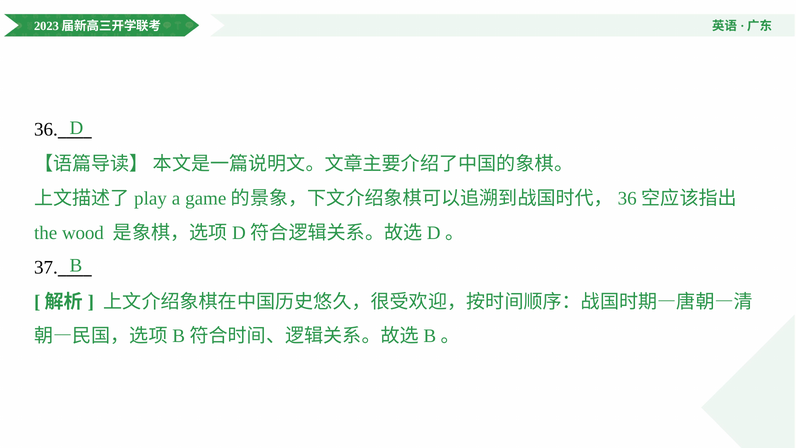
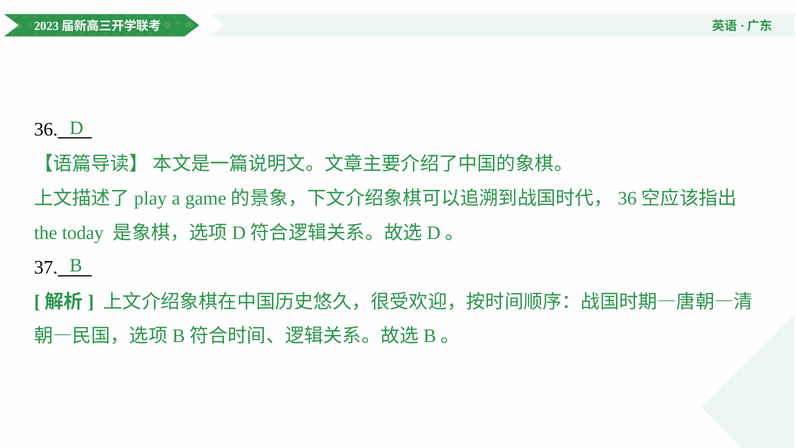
wood: wood -> today (83, 233)
